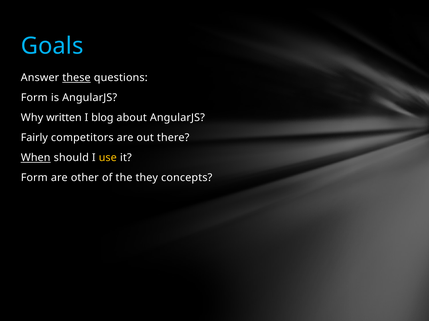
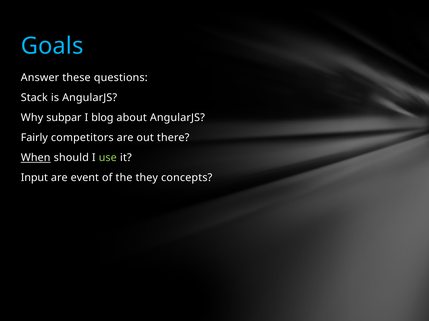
these underline: present -> none (76, 78)
Form: Form -> Stack (34, 98)
written: written -> subpar (64, 118)
use colour: yellow -> light green (108, 158)
Form: Form -> Input (34, 178)
other: other -> event (85, 178)
